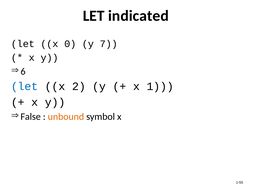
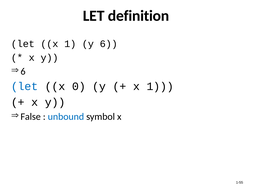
indicated: indicated -> definition (139, 16)
let x 0: 0 -> 1 (70, 44)
y 7: 7 -> 6 (109, 44)
2: 2 -> 0 (79, 87)
unbound colour: orange -> blue (66, 117)
